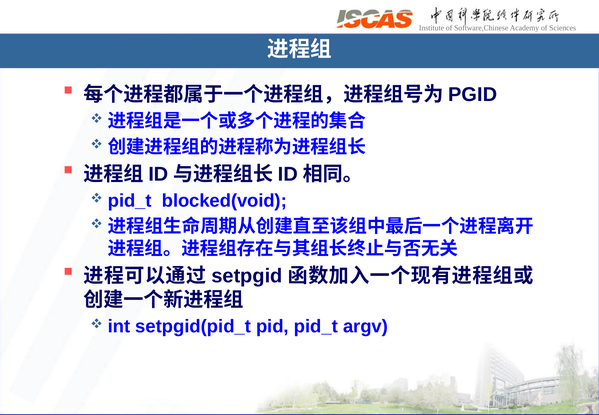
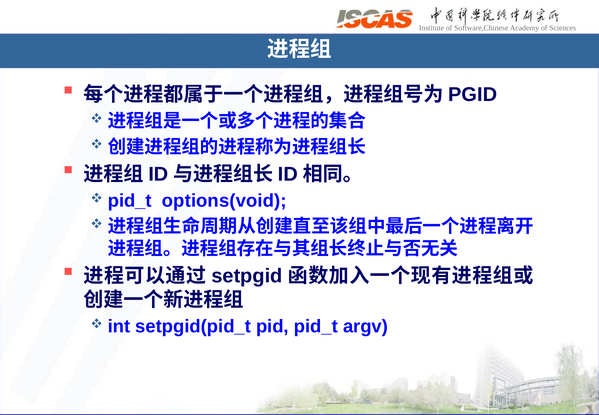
blocked(void: blocked(void -> options(void (224, 201)
